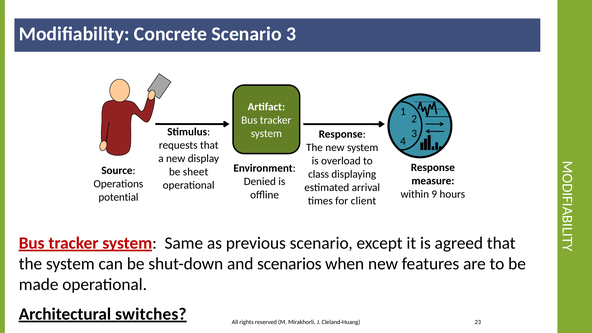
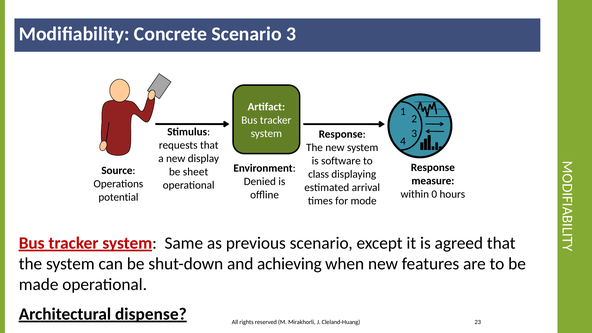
overload: overload -> software (341, 161)
9: 9 -> 0 (434, 194)
client: client -> mode (364, 201)
scenarios: scenarios -> achieving (289, 264)
switches: switches -> dispense (151, 314)
